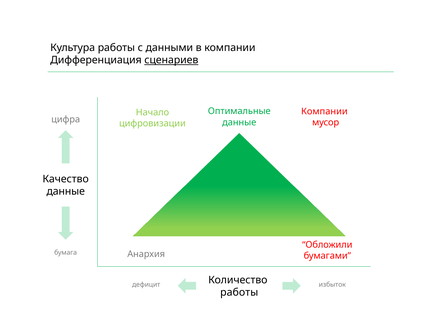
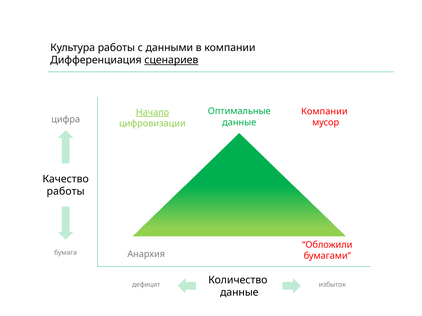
Начало underline: none -> present (152, 113)
данные: данные -> работы (66, 192)
работы: работы -> данные (239, 293)
